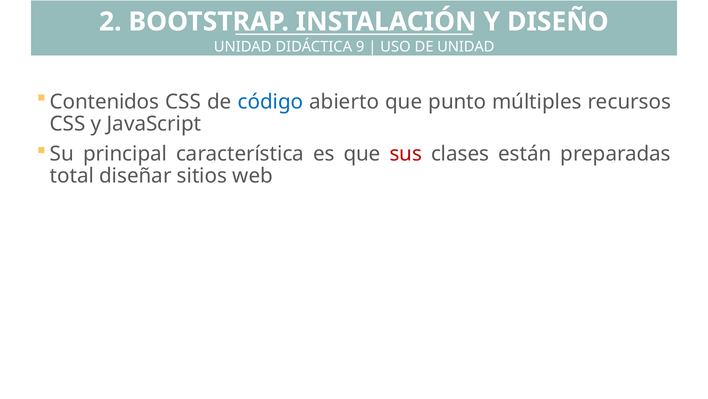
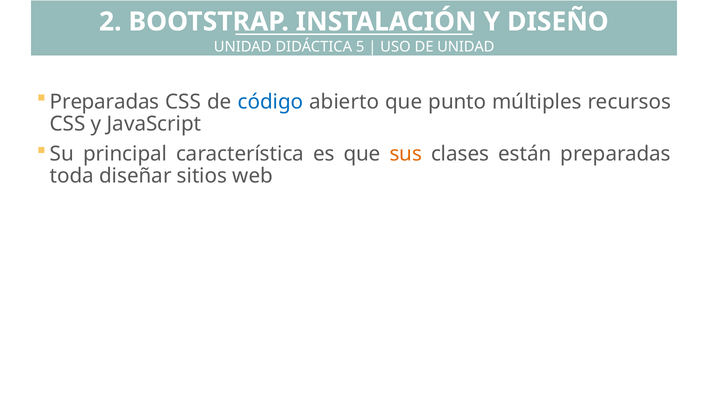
9: 9 -> 5 (360, 47)
Contenidos: Contenidos -> Preparadas (105, 101)
sus colour: red -> orange (406, 153)
total: total -> toda (72, 176)
